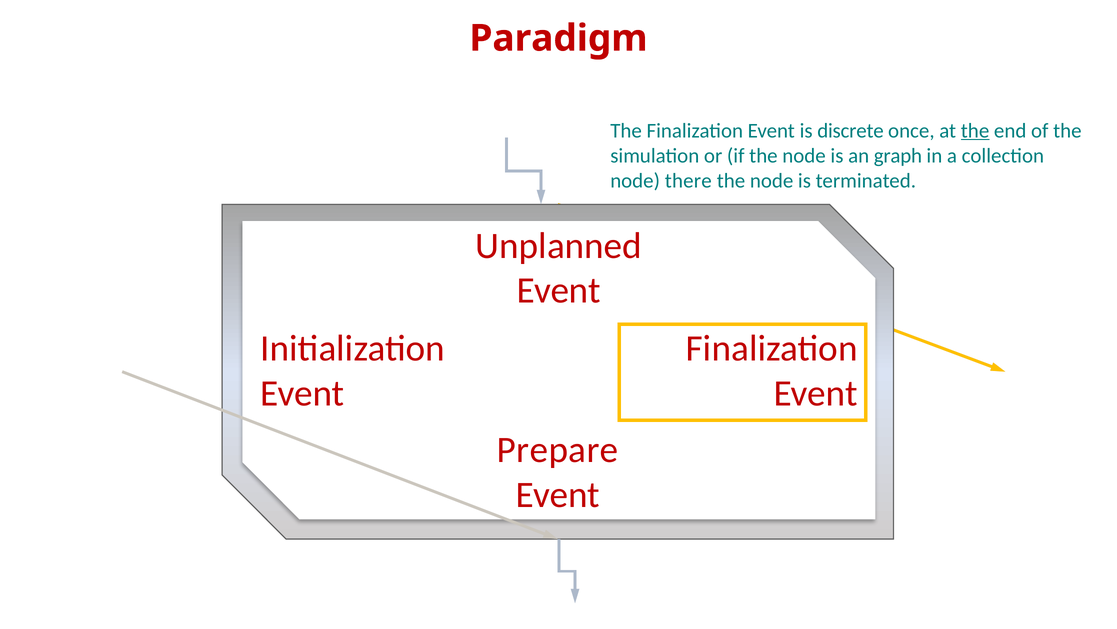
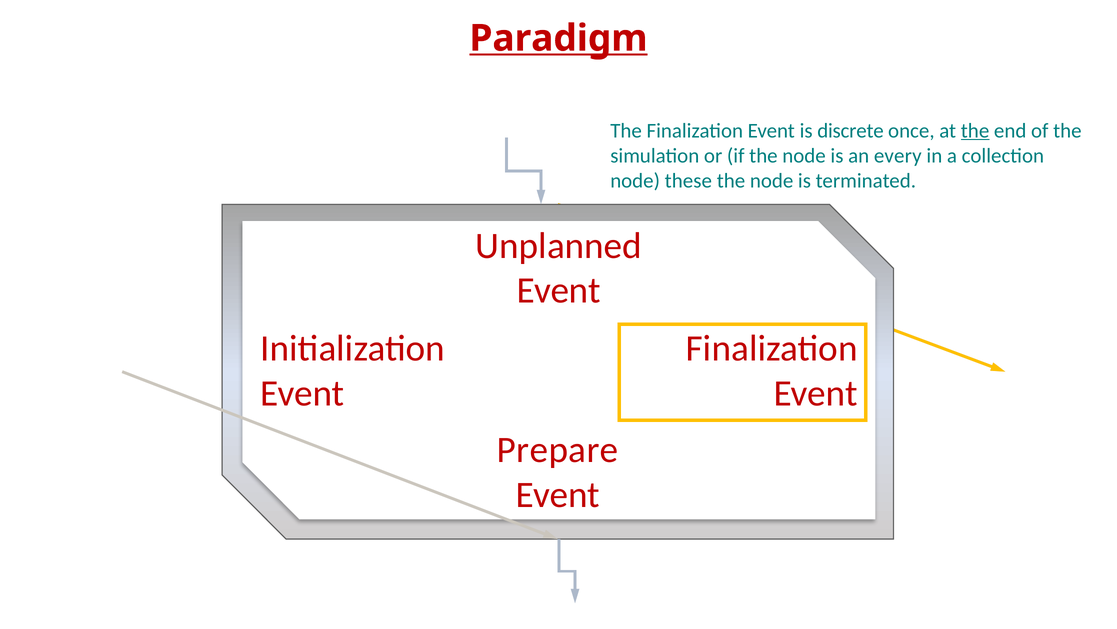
Paradigm underline: none -> present (558, 38)
graph: graph -> every (898, 156)
there: there -> these (688, 181)
